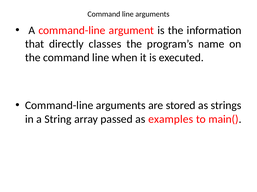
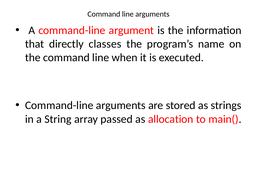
examples: examples -> allocation (171, 120)
